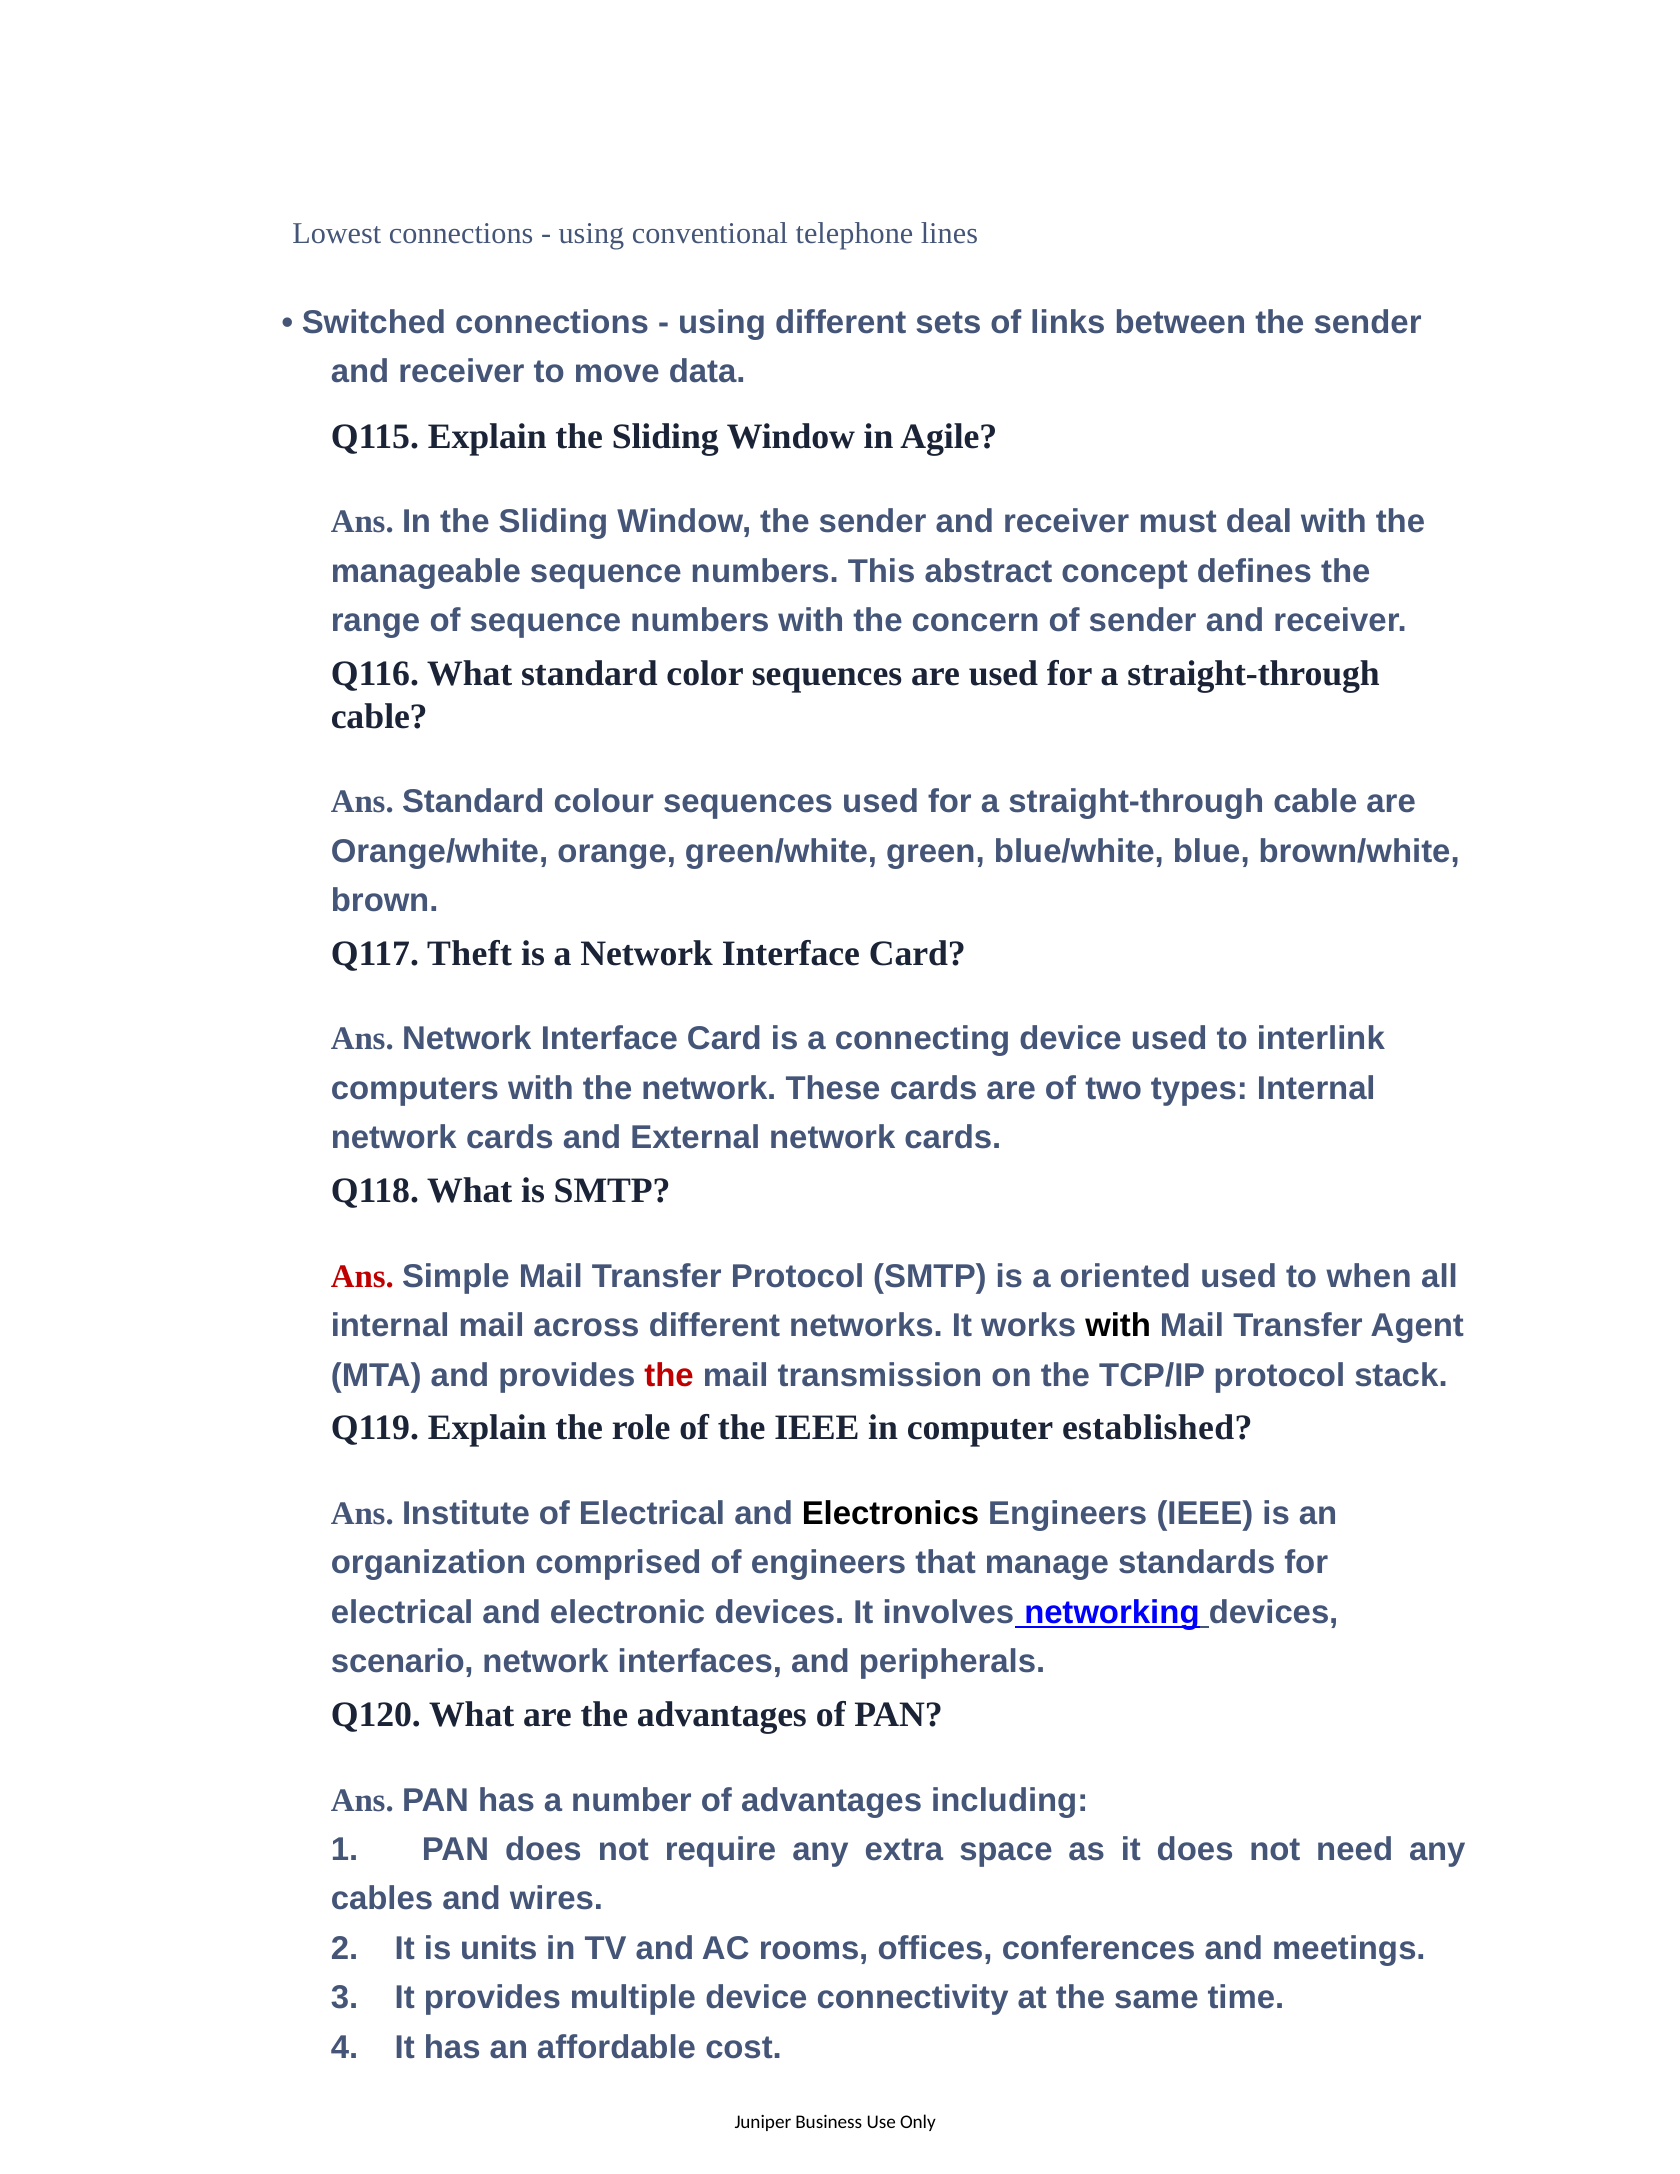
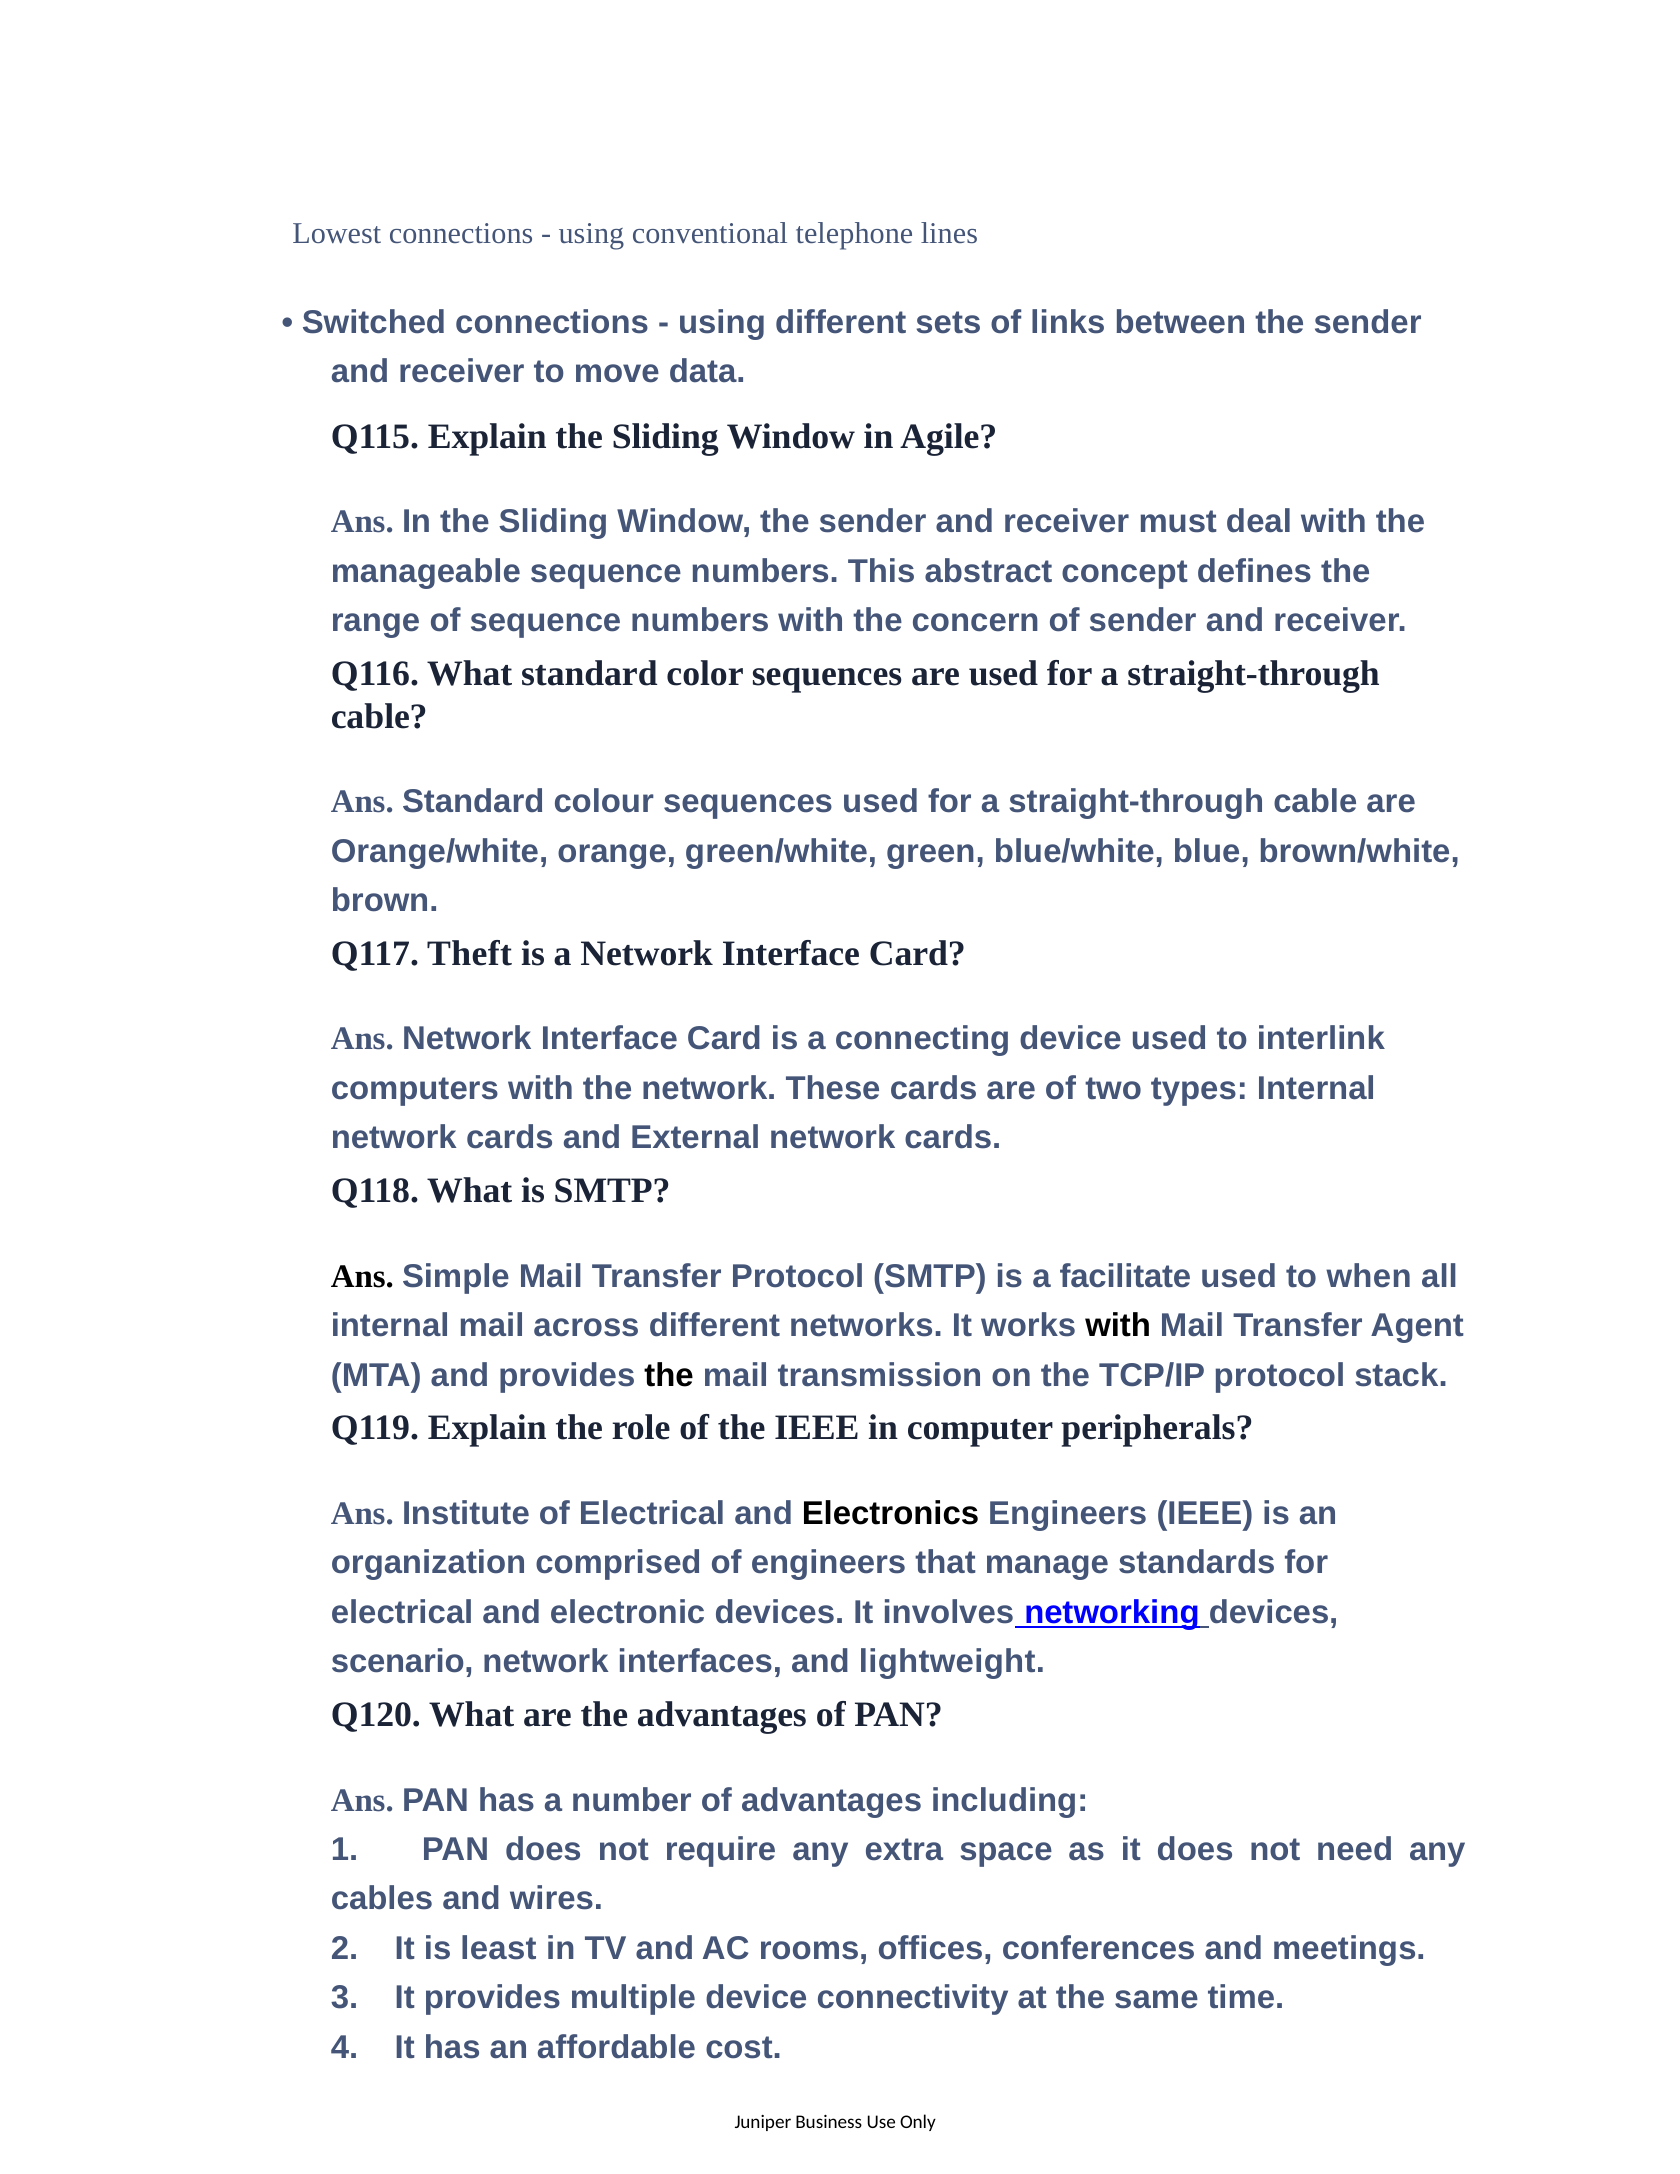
Ans colour: red -> black (362, 1276)
oriented: oriented -> facilitate (1125, 1276)
the colour: red -> black (669, 1375)
established: established -> peripherals (1157, 1428)
peripherals: peripherals -> lightweight (952, 1662)
units: units -> least (499, 1949)
